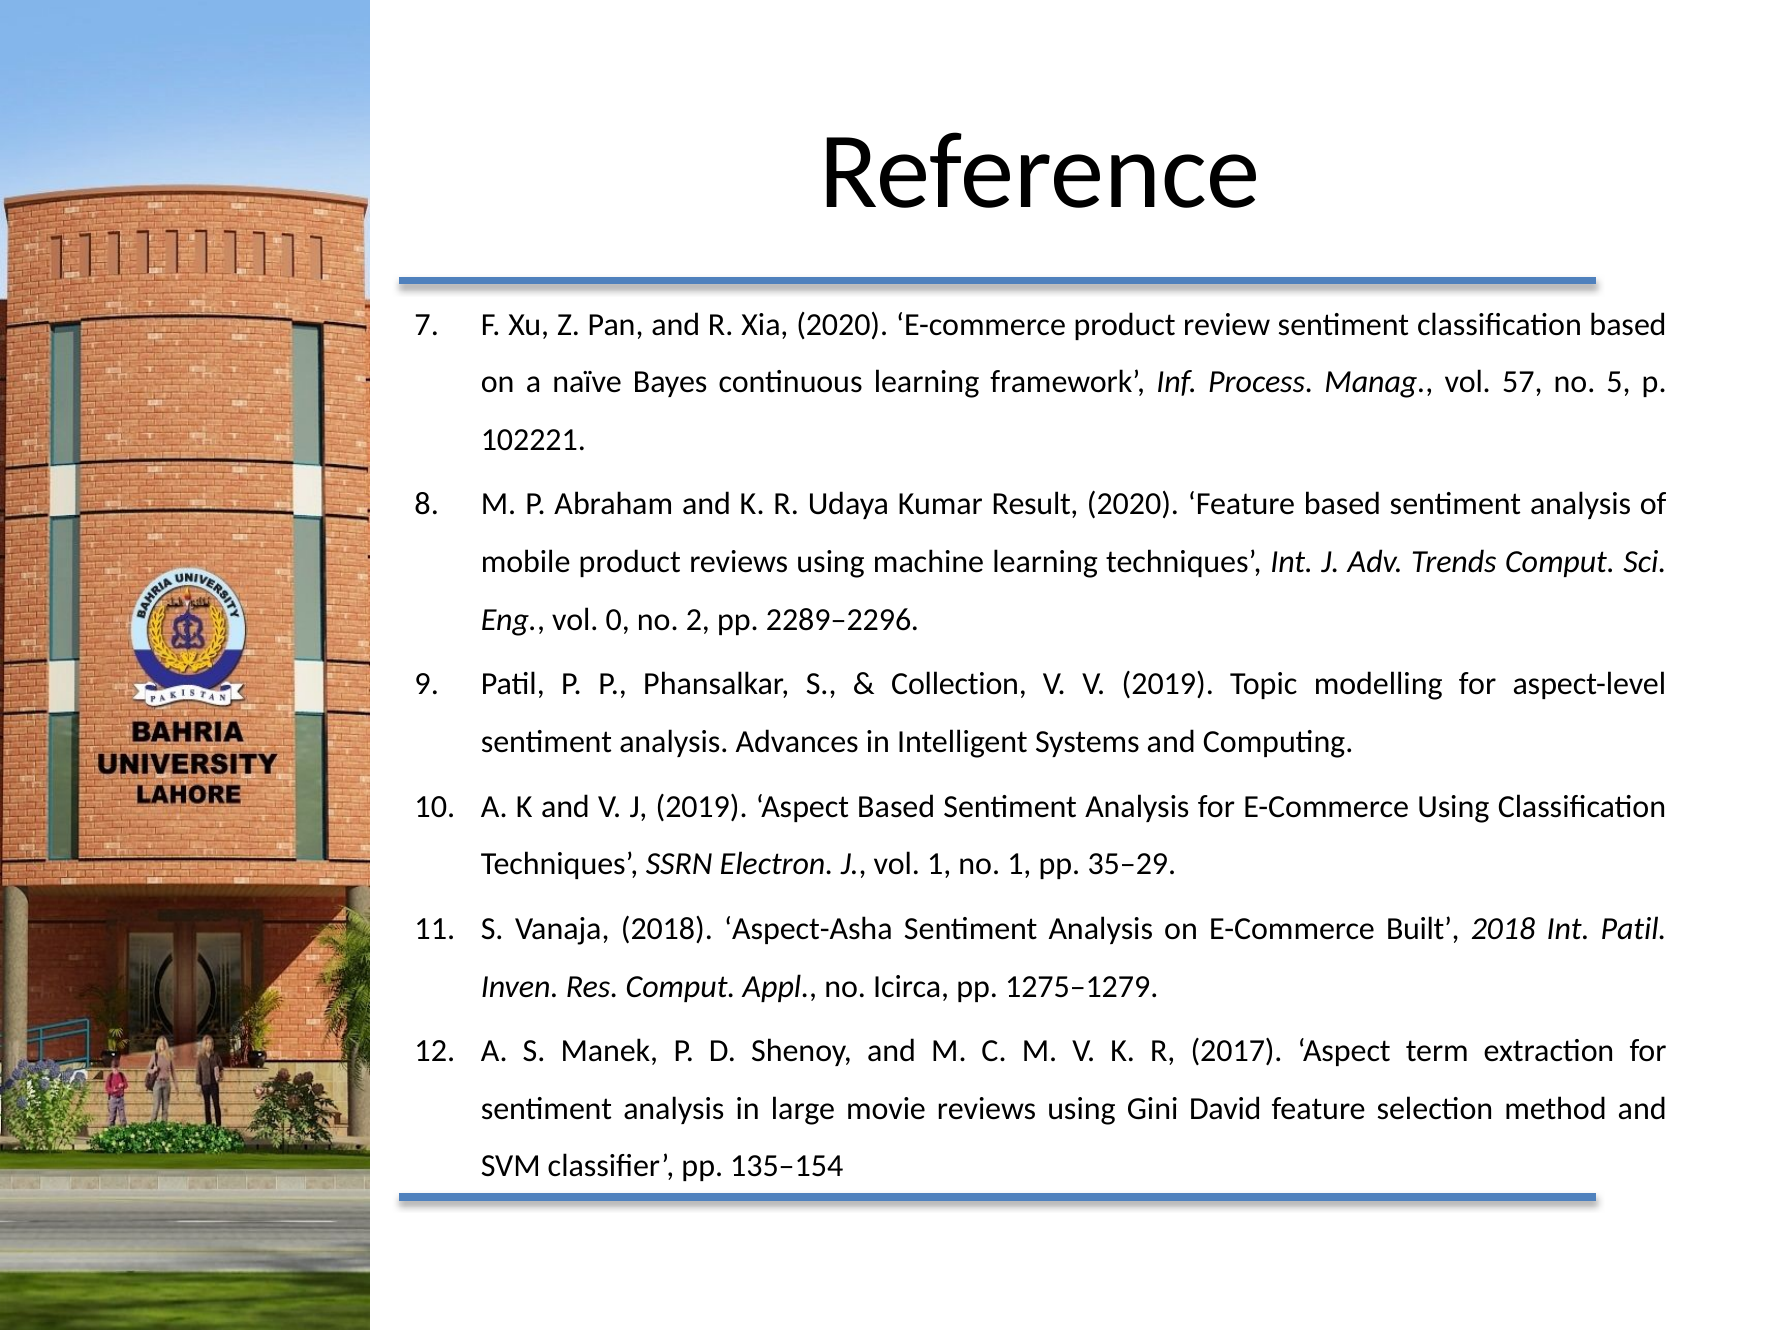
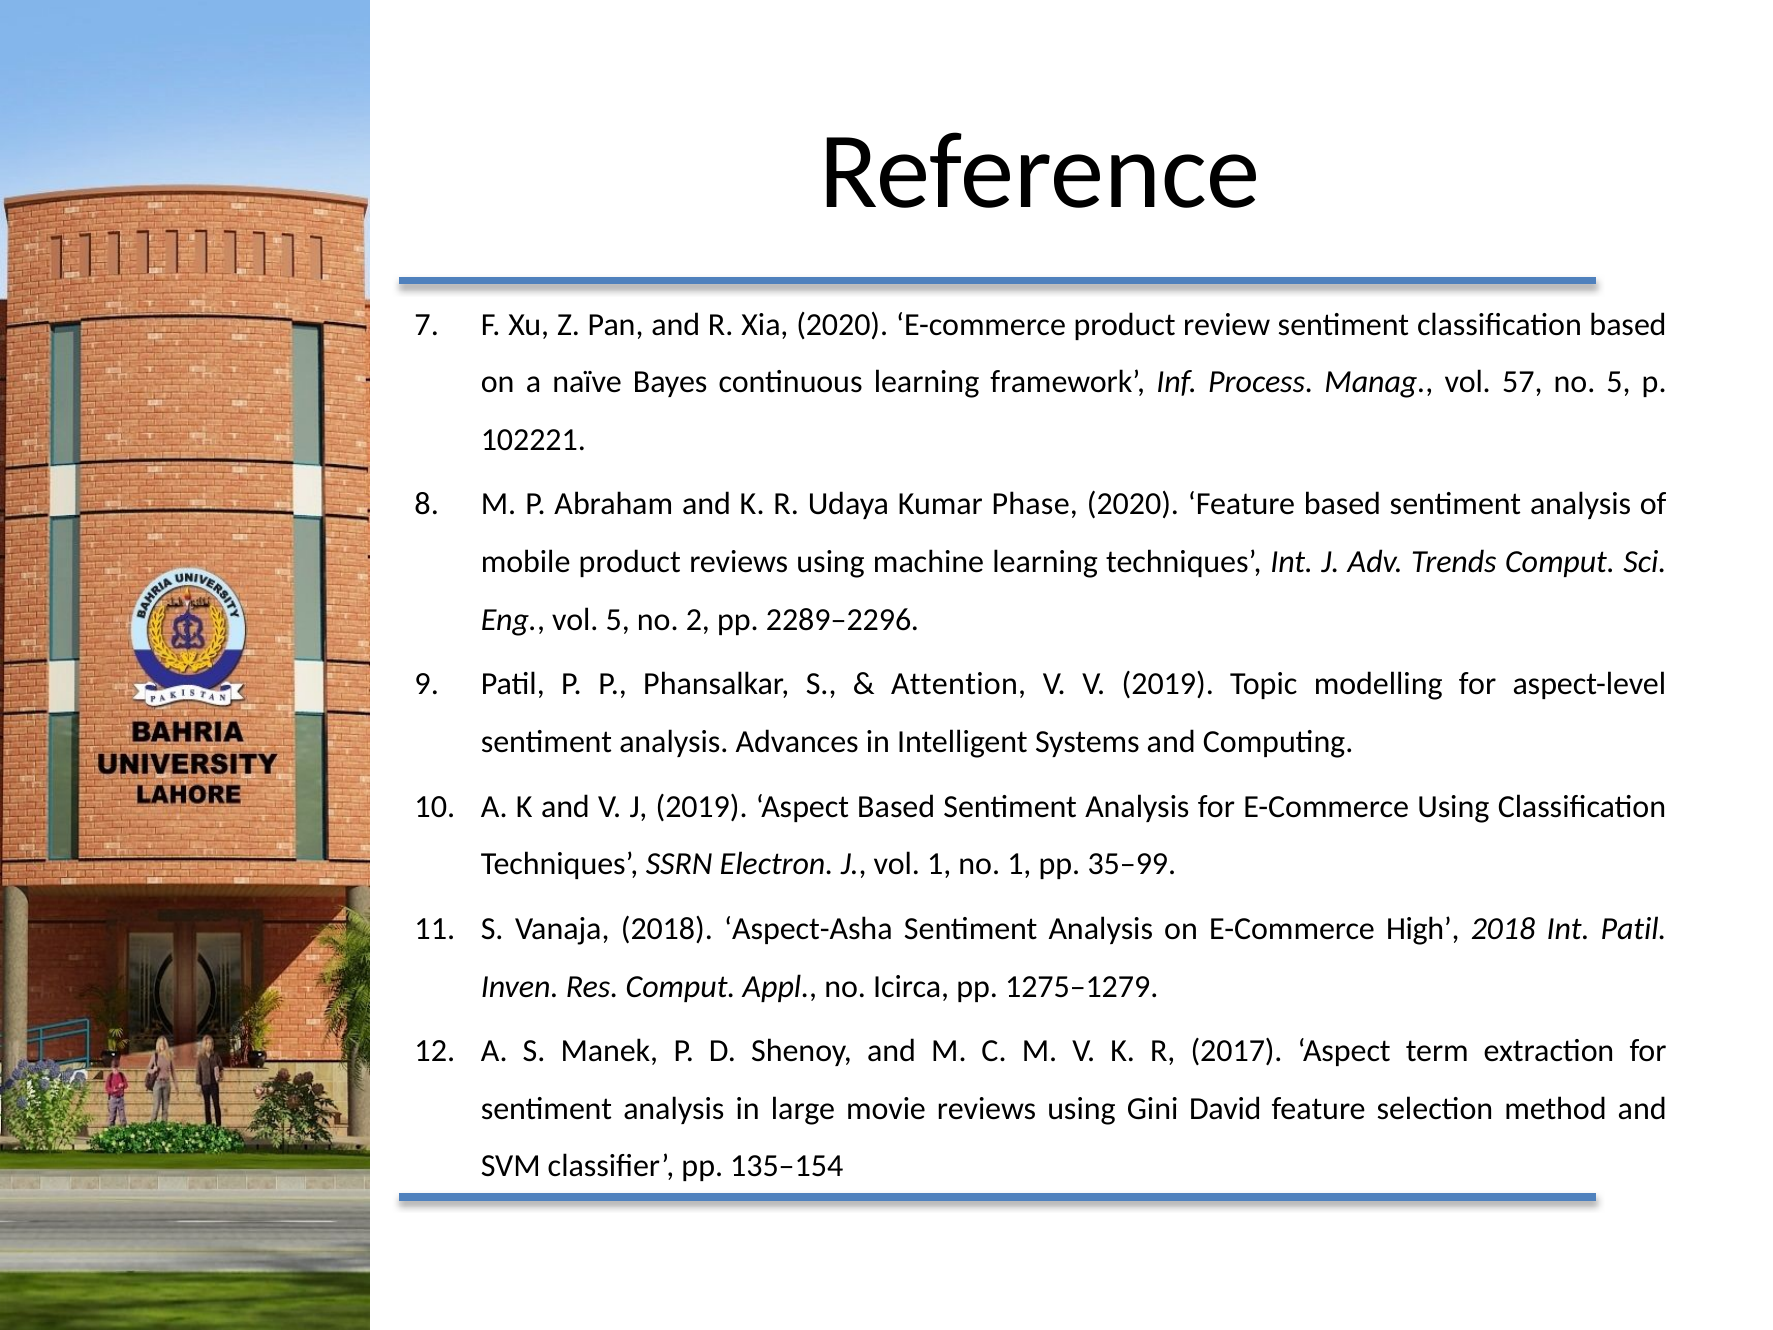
Result: Result -> Phase (1035, 504)
vol 0: 0 -> 5 (618, 620)
Collection: Collection -> Attention (959, 684)
35–29: 35–29 -> 35–99 (1132, 864)
Built: Built -> High (1423, 929)
